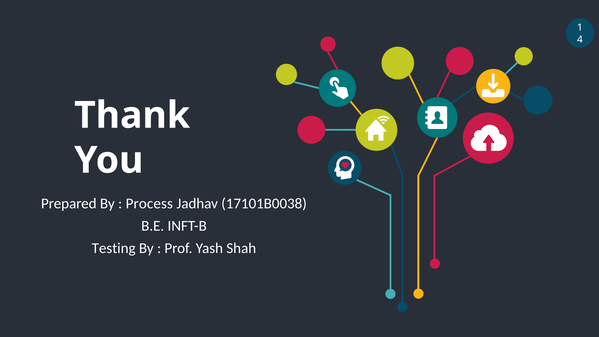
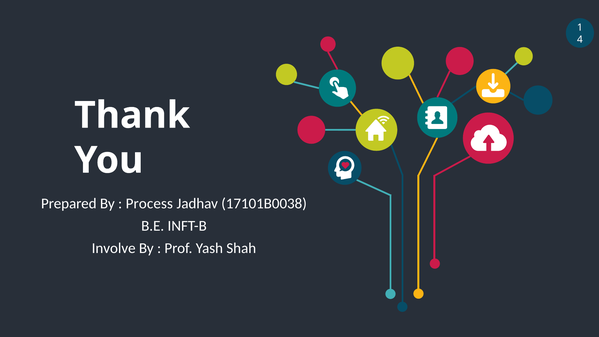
Testing: Testing -> Involve (114, 248)
